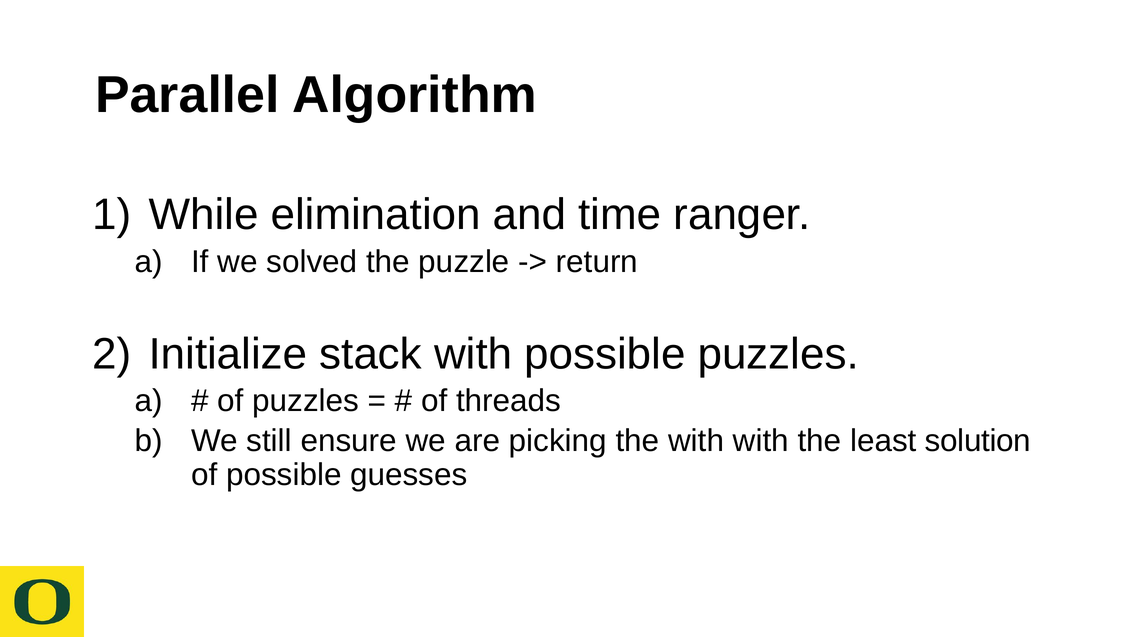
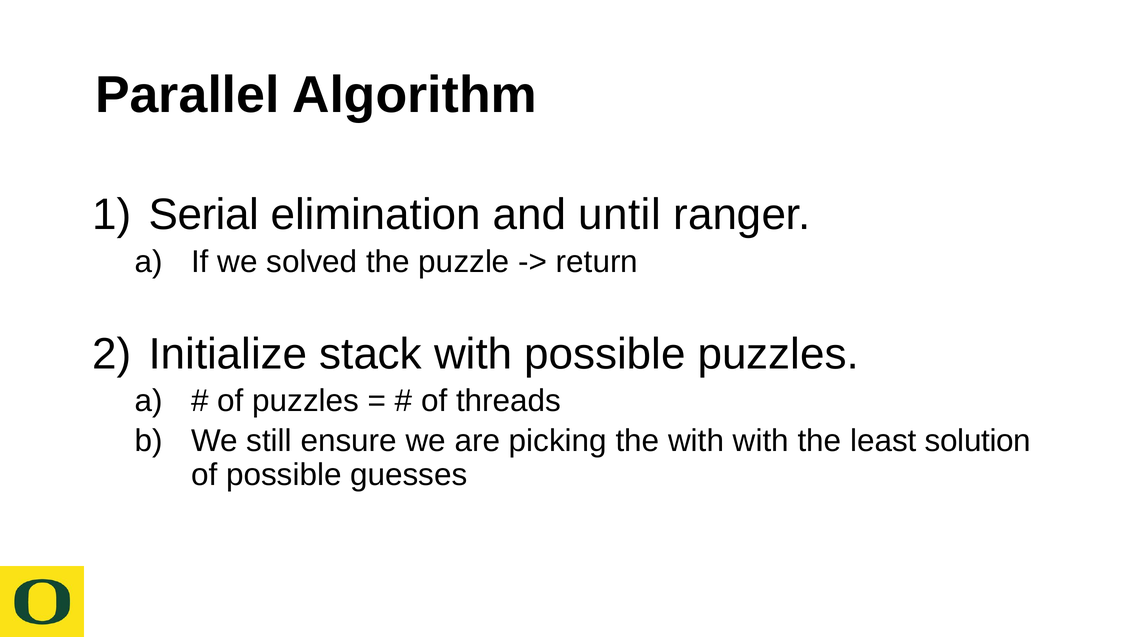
While: While -> Serial (204, 215)
time: time -> until (620, 215)
